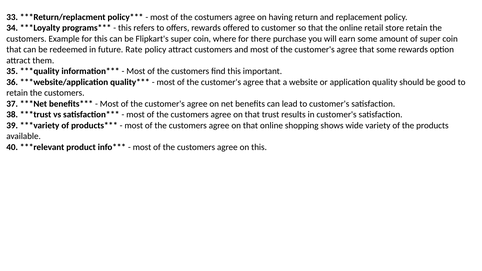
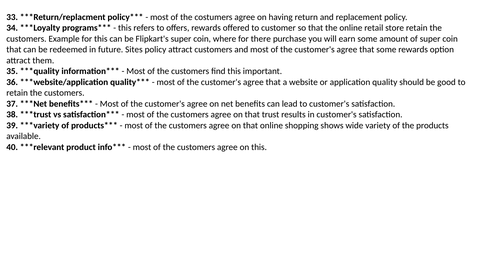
Rate: Rate -> Sites (134, 50)
